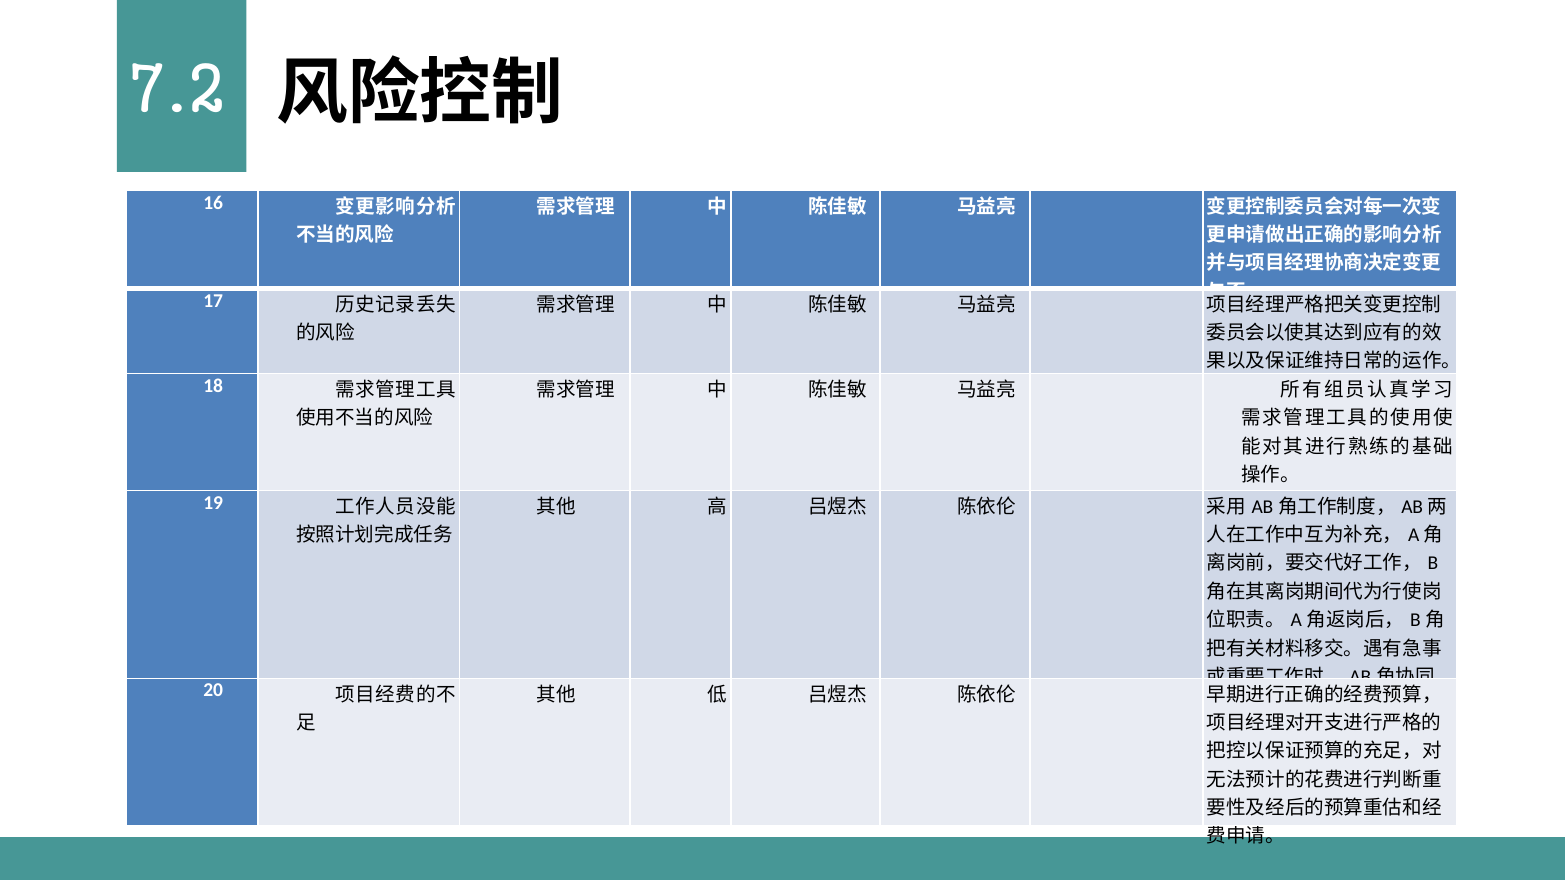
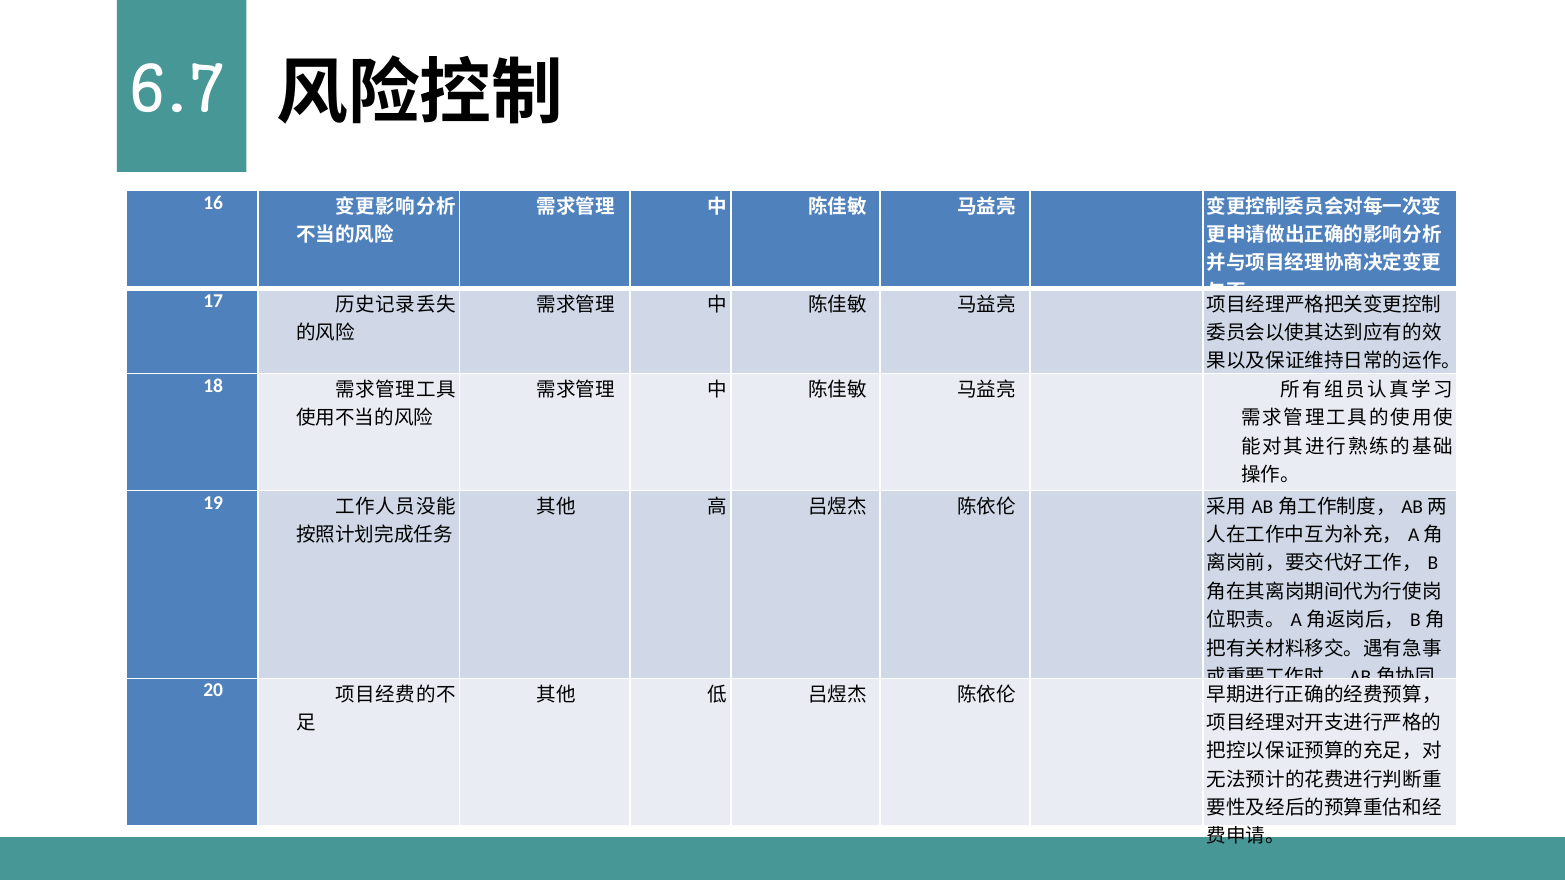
7.2: 7.2 -> 6.7 (178, 90)
